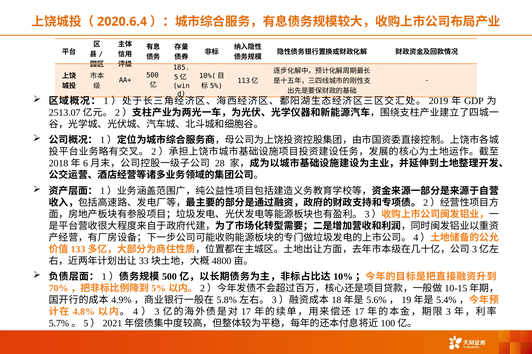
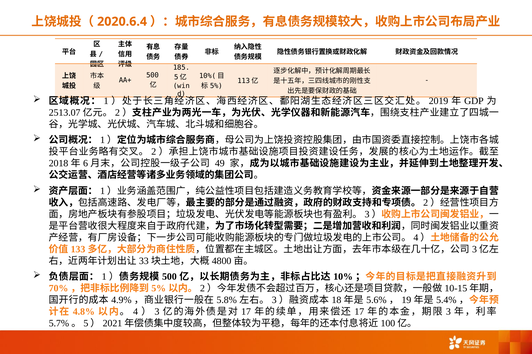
28: 28 -> 49 (220, 164)
